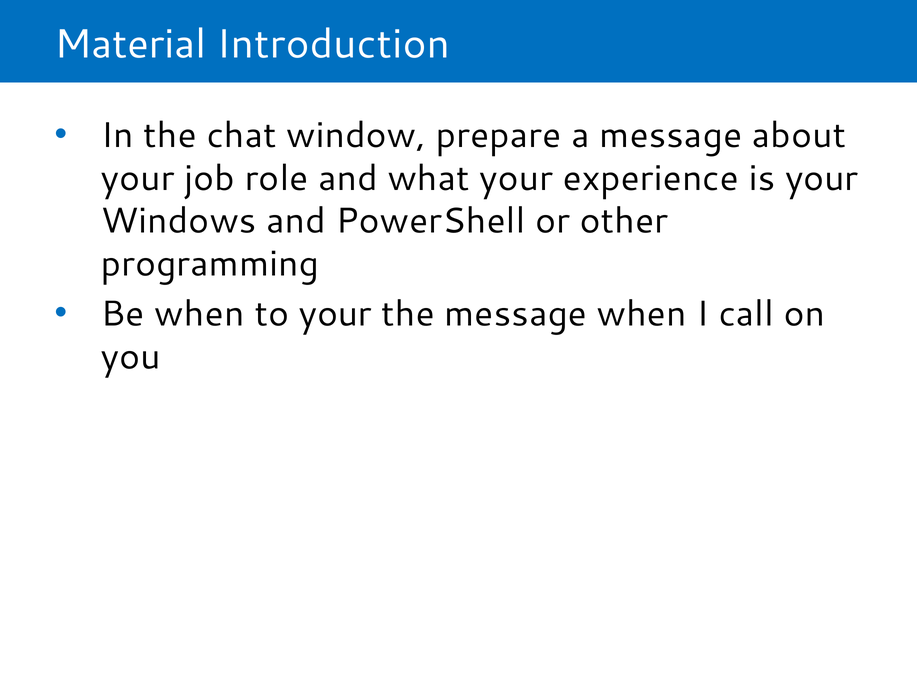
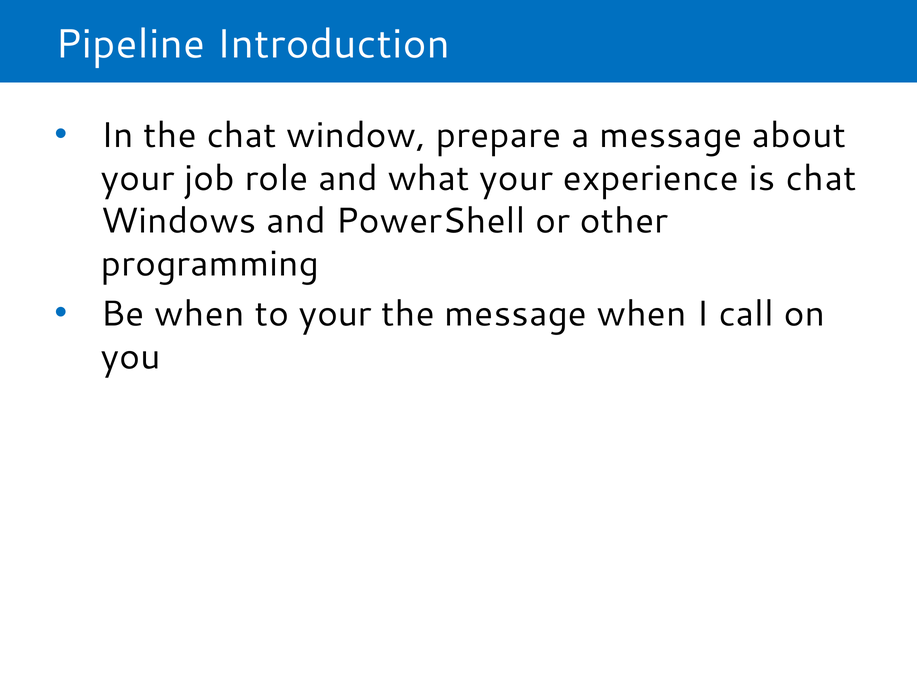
Material: Material -> Pipeline (130, 44)
is your: your -> chat (821, 178)
